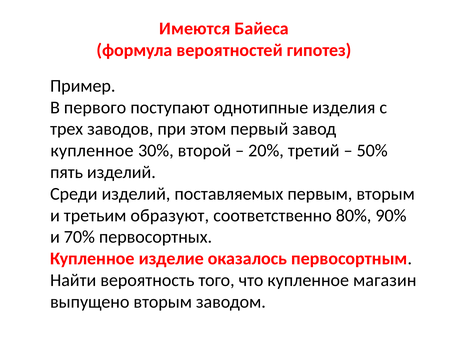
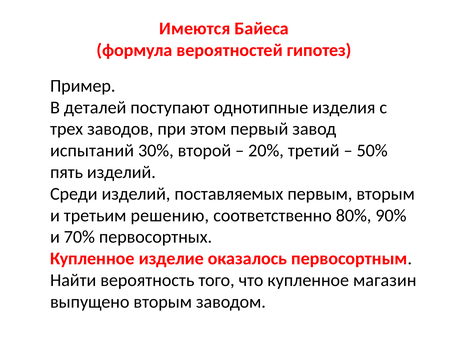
первого: первого -> деталей (95, 107)
купленное: купленное -> испытаний (92, 151)
образуют: образуют -> решению (170, 216)
